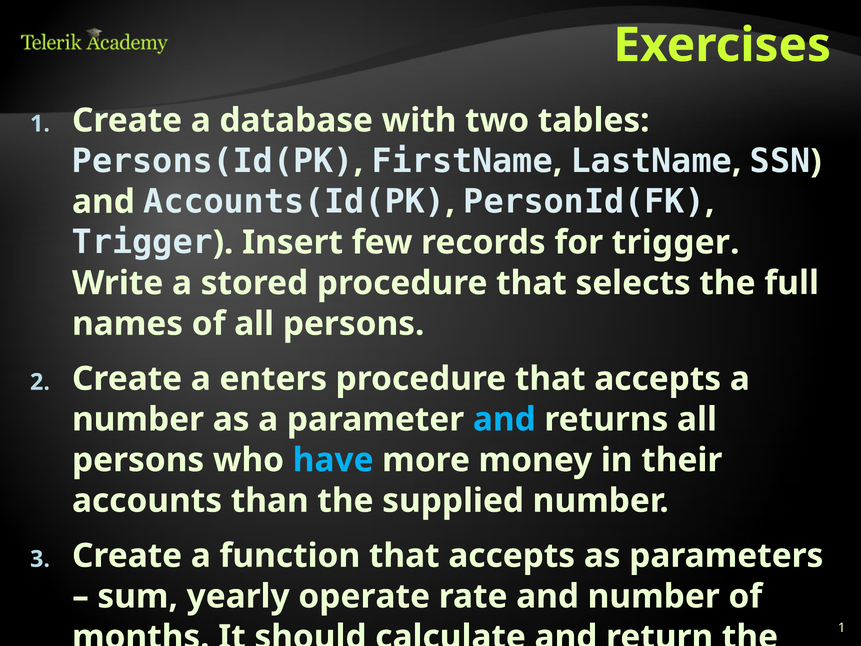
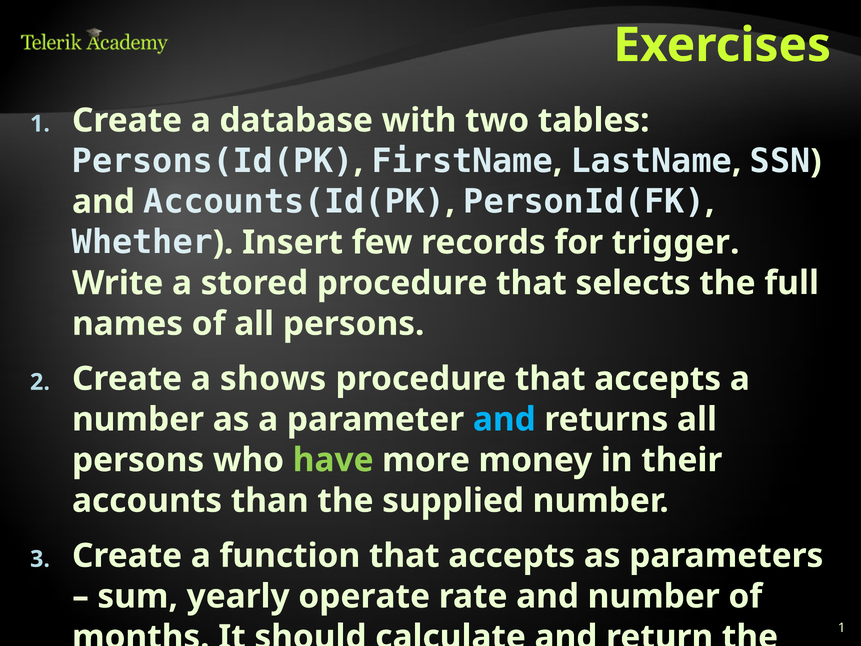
Trigger: Trigger -> Whether (142, 242)
enters: enters -> shows (273, 379)
have colour: light blue -> light green (333, 460)
